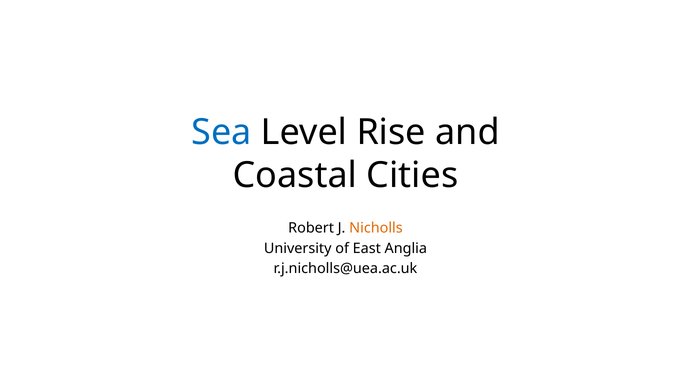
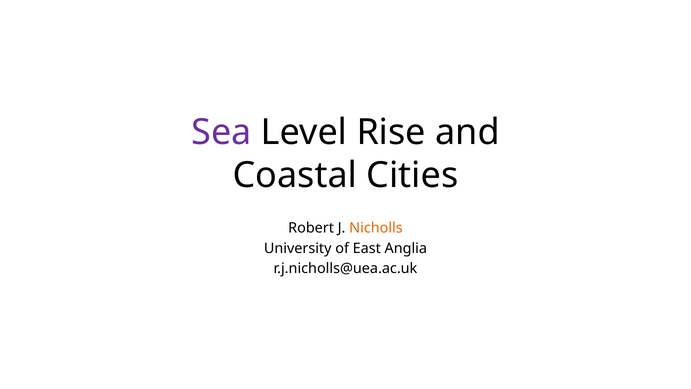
Sea colour: blue -> purple (221, 132)
